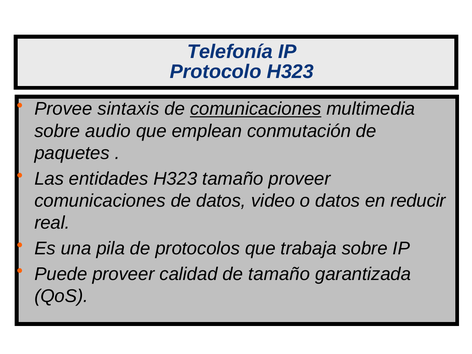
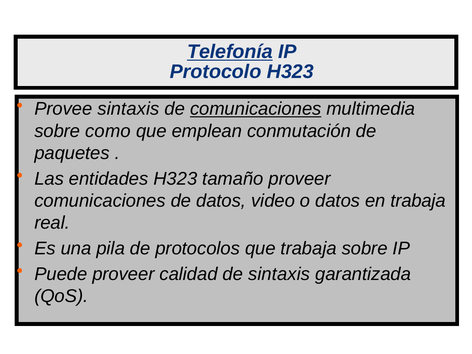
Telefonía underline: none -> present (230, 52)
audio: audio -> como (108, 131)
en reducir: reducir -> trabaja (418, 201)
de tamaño: tamaño -> sintaxis (279, 274)
